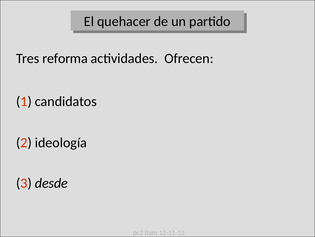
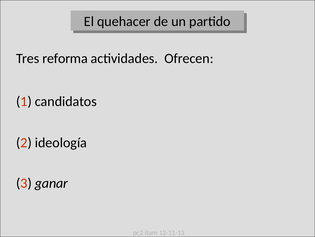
desde: desde -> ganar (51, 183)
